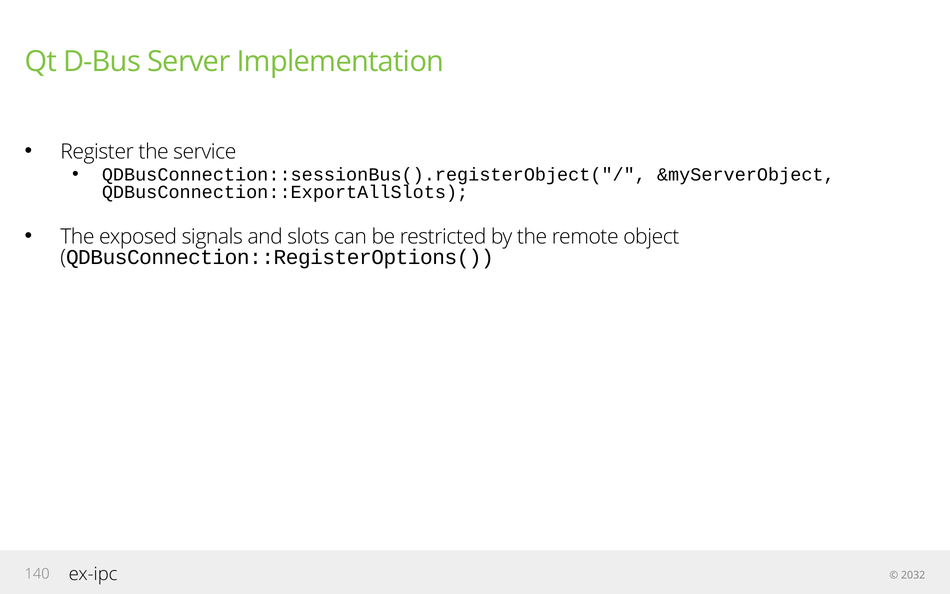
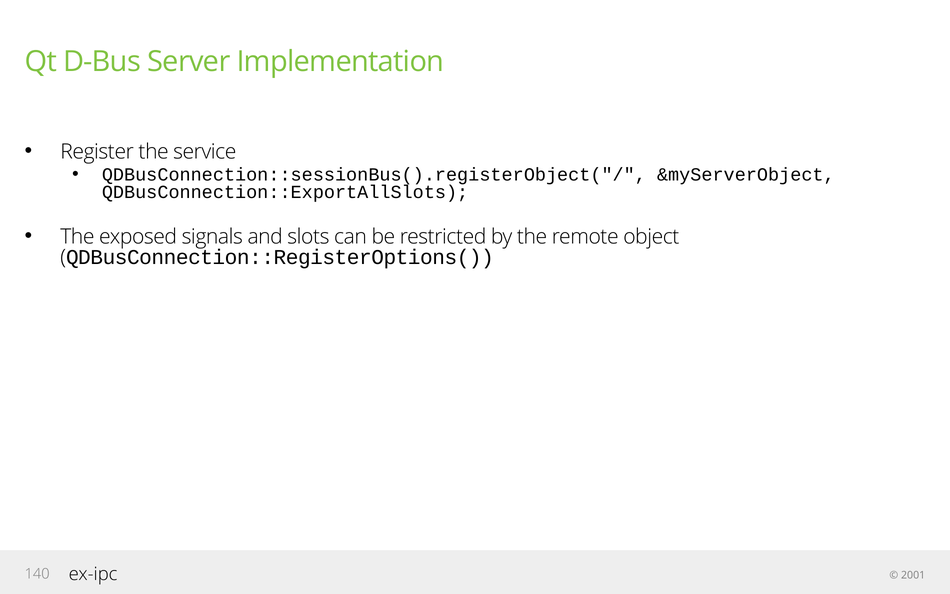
2032: 2032 -> 2001 (913, 575)
